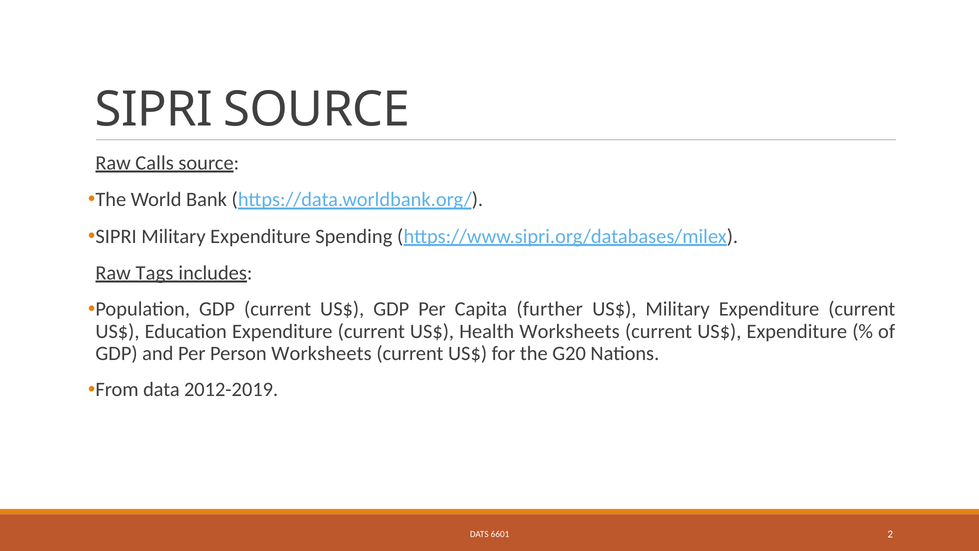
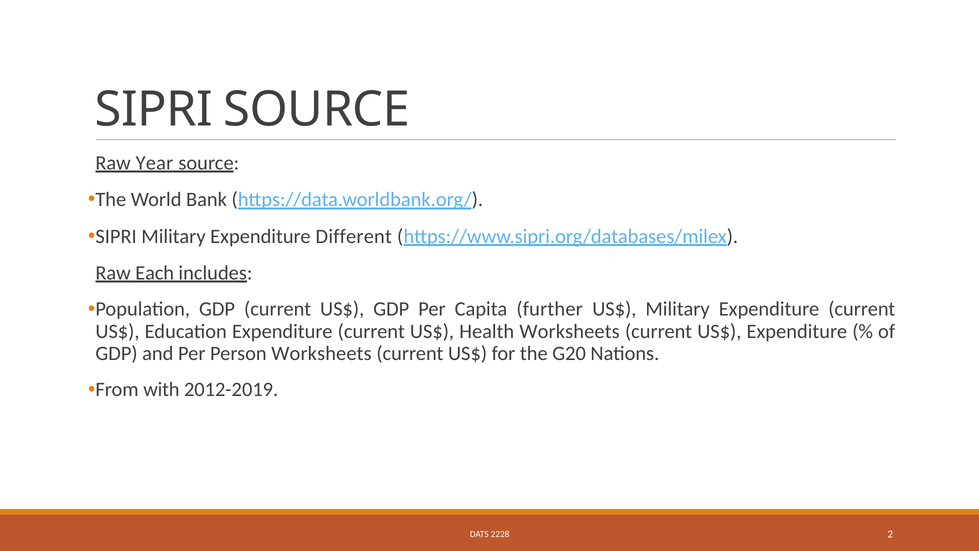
Calls: Calls -> Year (155, 163)
Spending: Spending -> Different (354, 236)
Tags: Tags -> Each (155, 273)
data: data -> with (161, 389)
6601: 6601 -> 2228 (500, 534)
